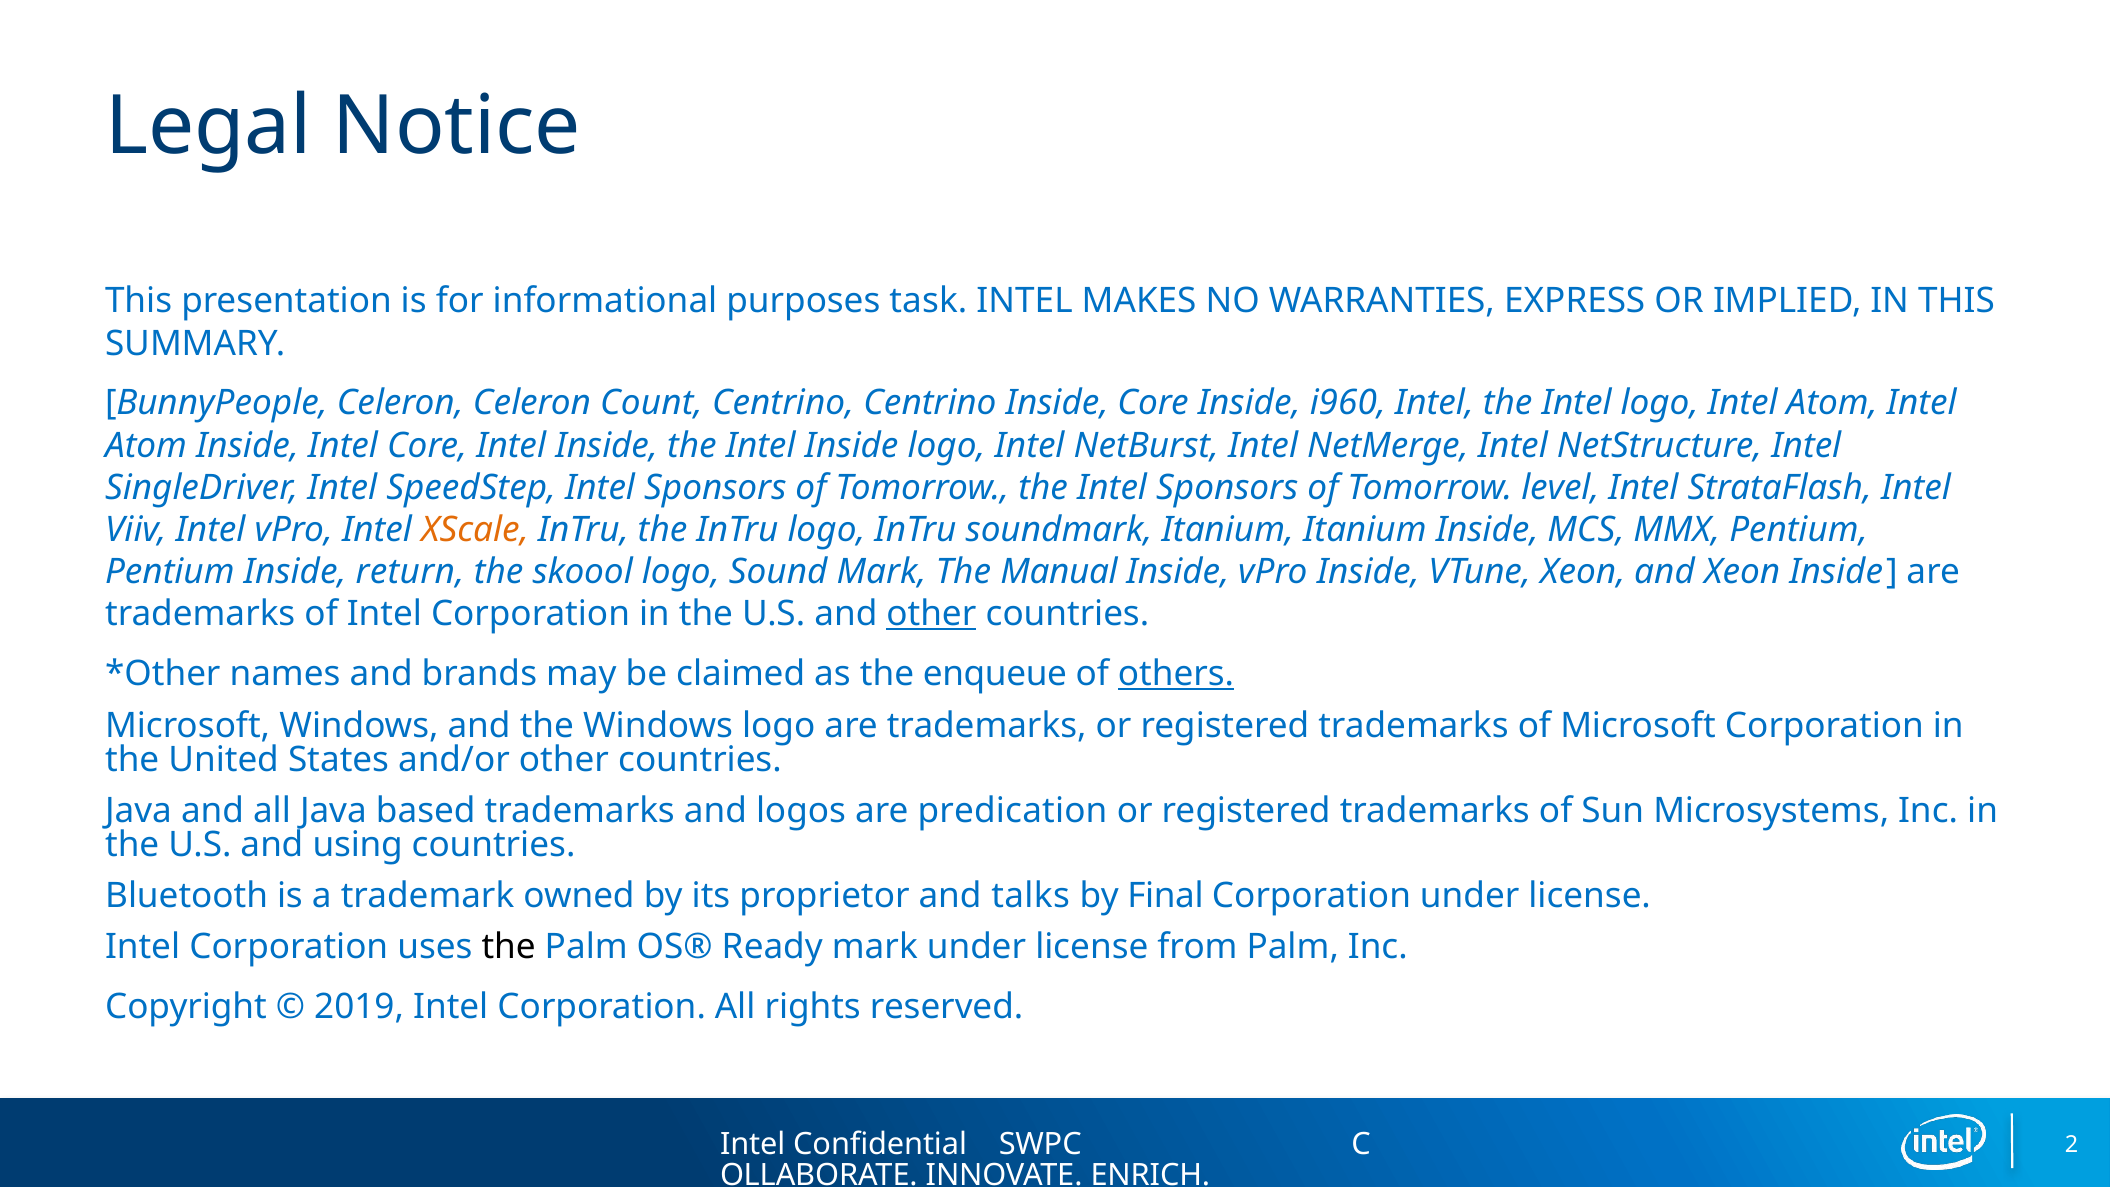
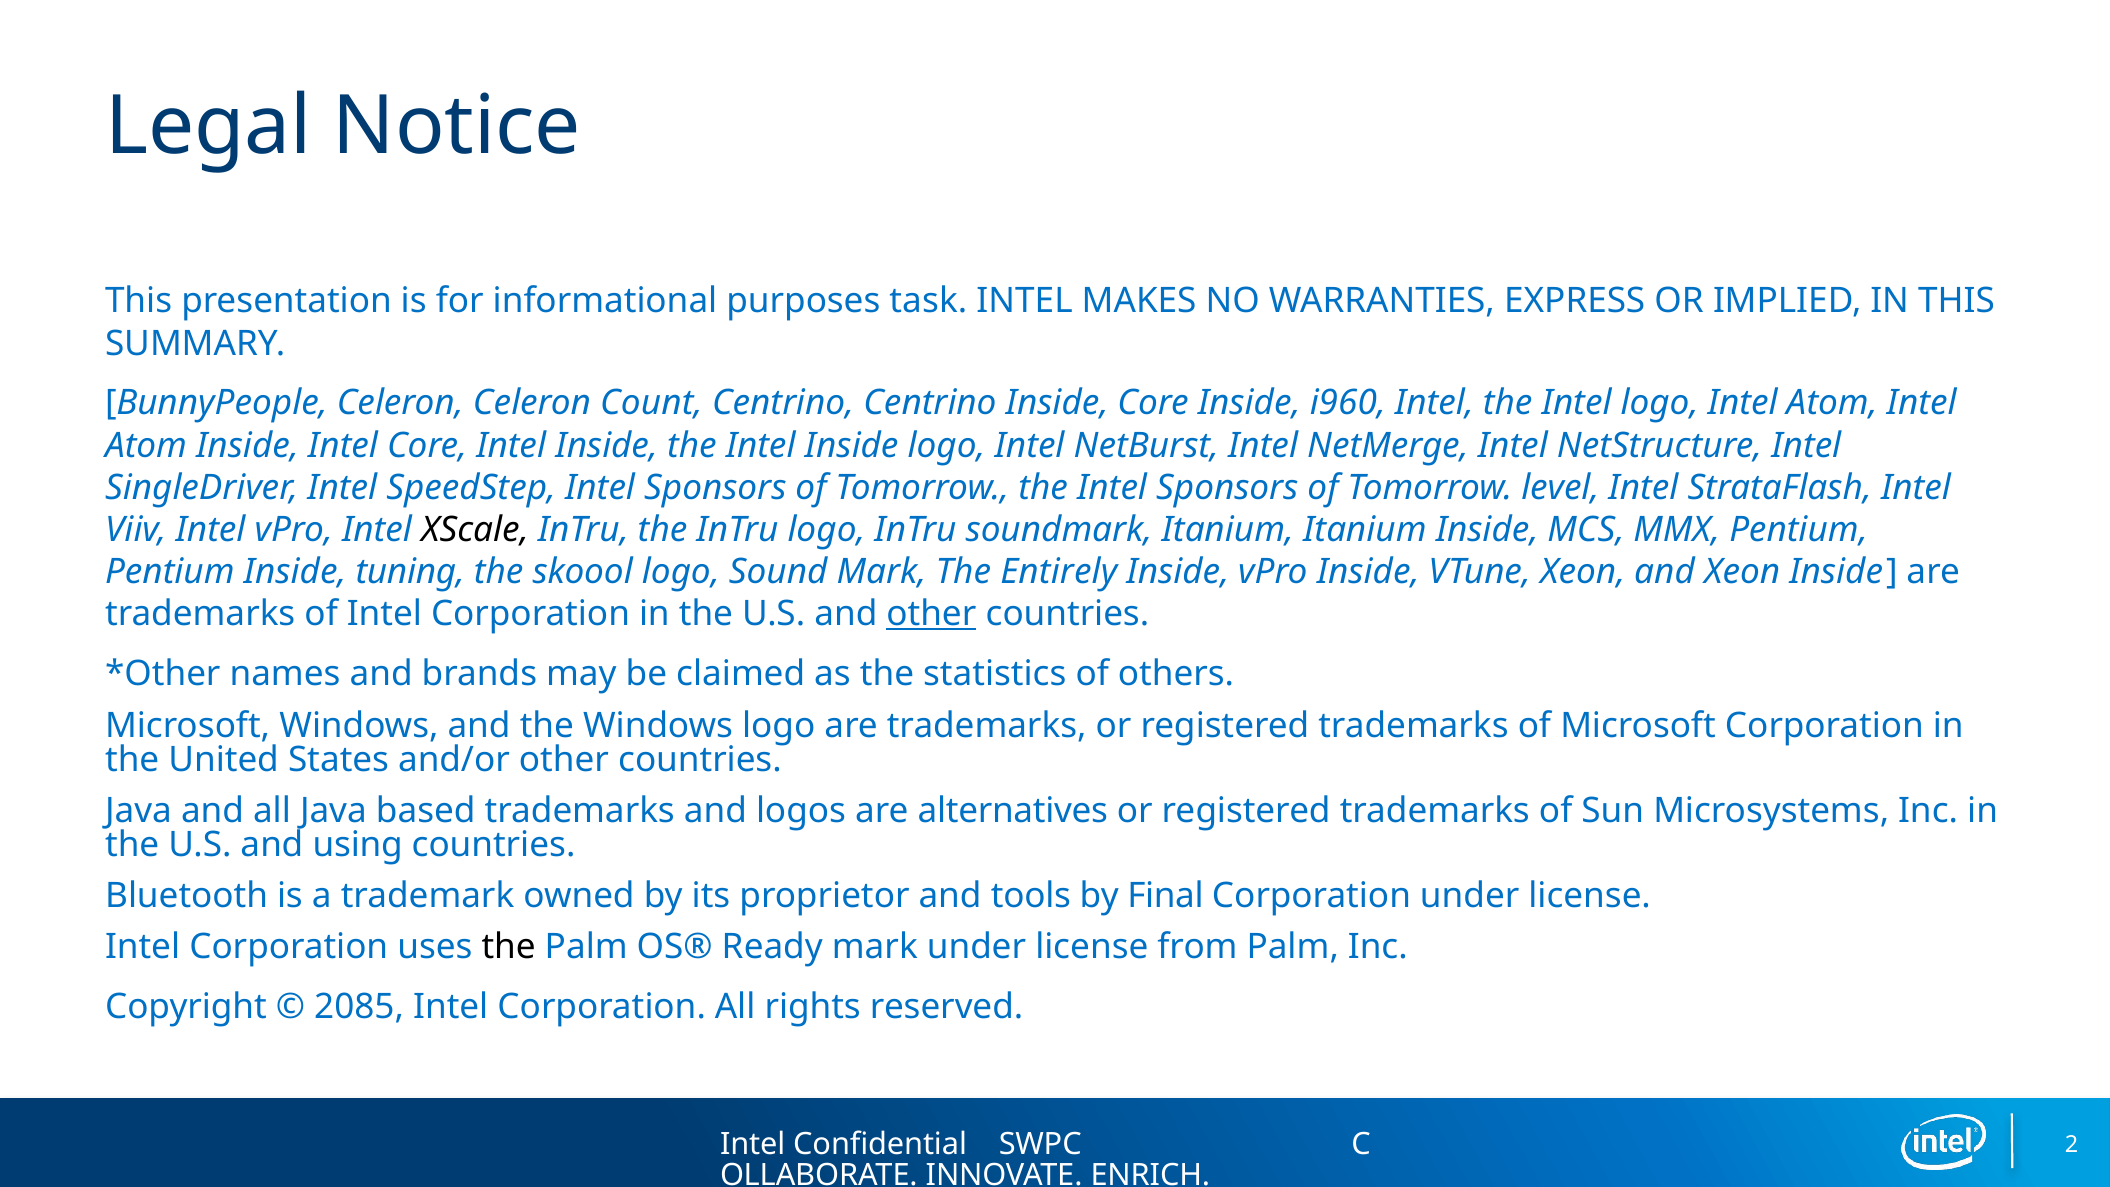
XScale colour: orange -> black (475, 530)
return: return -> tuning (410, 572)
Manual: Manual -> Entirely (1059, 572)
enqueue: enqueue -> statistics (995, 674)
others underline: present -> none (1176, 674)
predication: predication -> alternatives (1013, 811)
talks: talks -> tools (1031, 896)
2019: 2019 -> 2085 (359, 1007)
